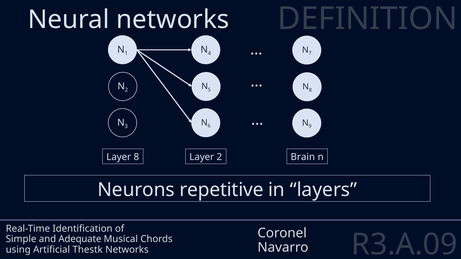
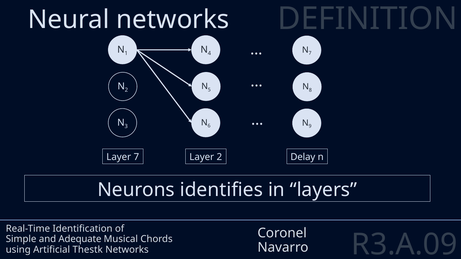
Layer 8: 8 -> 7 (136, 157)
Brain: Brain -> Delay (303, 157)
repetitive: repetitive -> identifies (221, 190)
